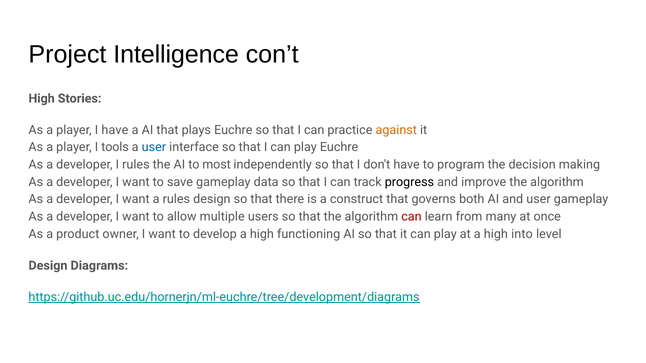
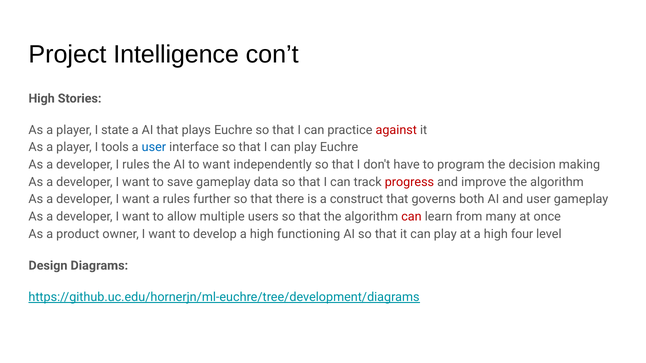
I have: have -> state (115, 130)
against colour: orange -> red (396, 130)
to most: most -> want (216, 165)
progress colour: black -> red (409, 182)
rules design: design -> further (212, 199)
into: into -> four (522, 234)
